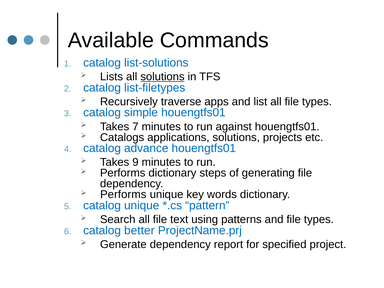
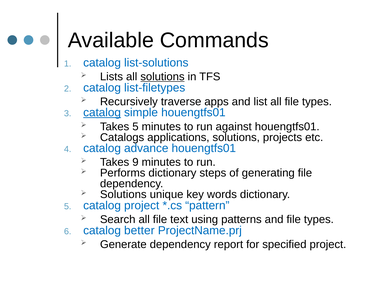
catalog underline: none -> present (102, 113)
Takes 7: 7 -> 5 (135, 127)
Performs: Performs -> Solutions (123, 195)
catalog unique: unique -> project (142, 205)
